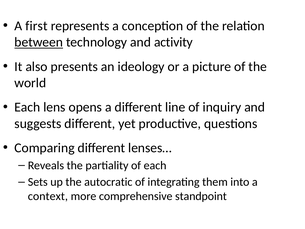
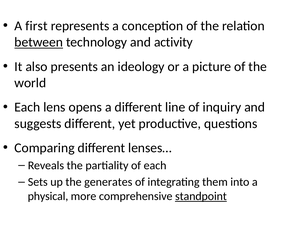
autocratic: autocratic -> generates (108, 182)
context: context -> physical (48, 196)
standpoint underline: none -> present (201, 196)
